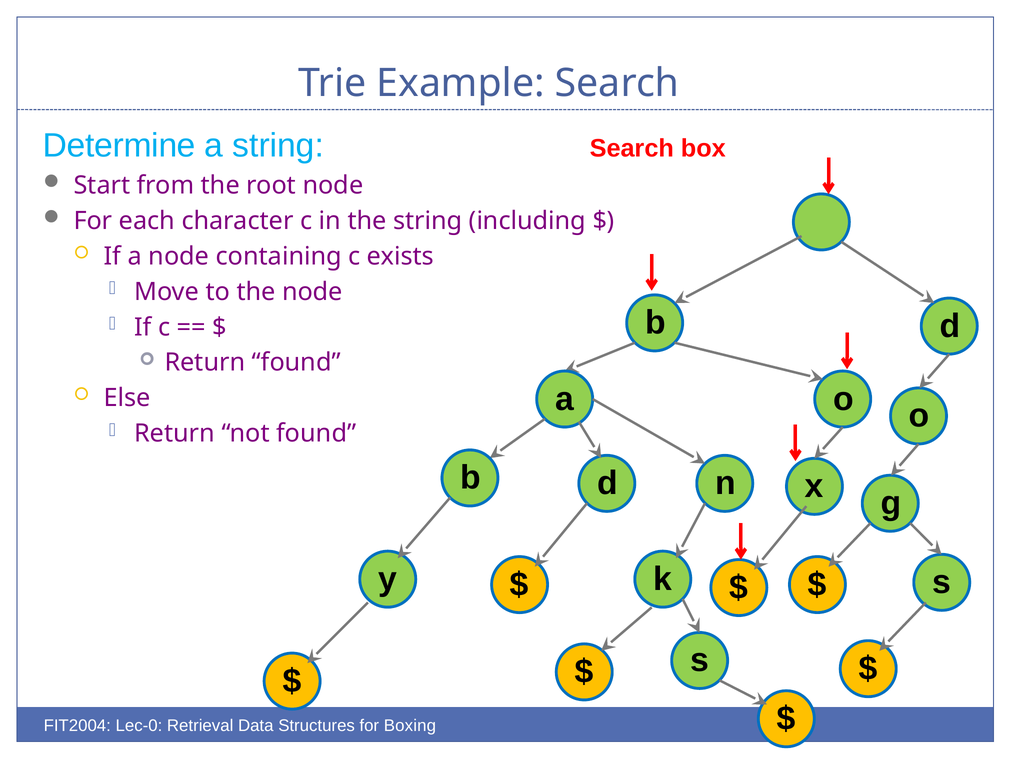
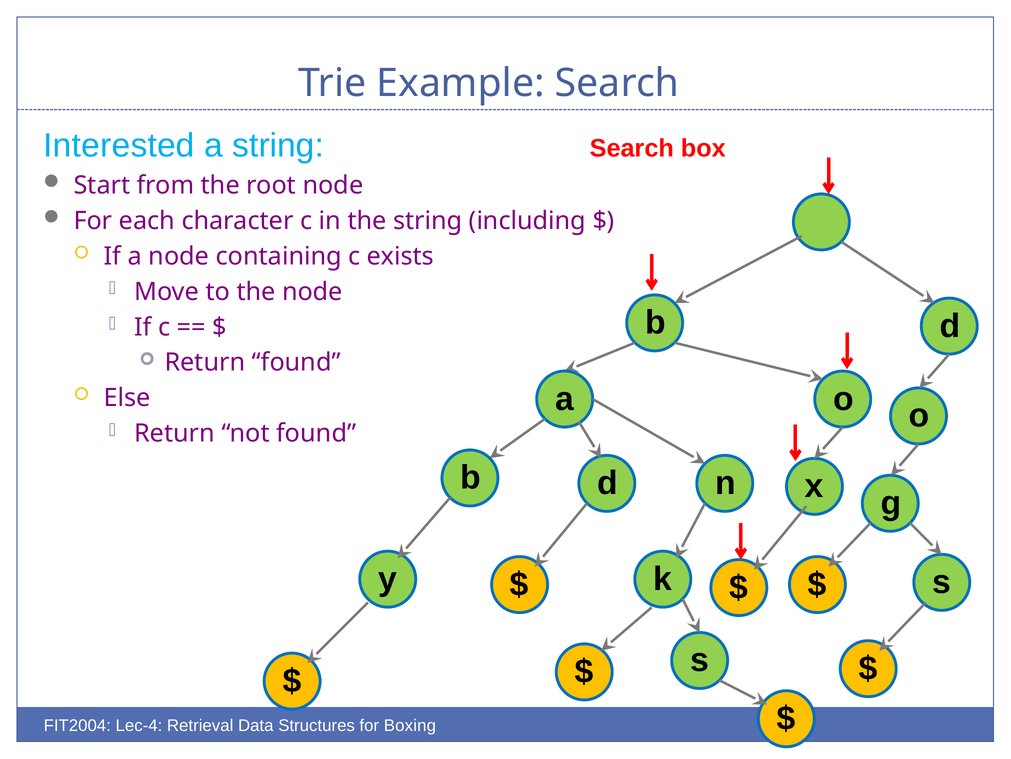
Determine: Determine -> Interested (119, 145)
Lec-0: Lec-0 -> Lec-4 (139, 725)
